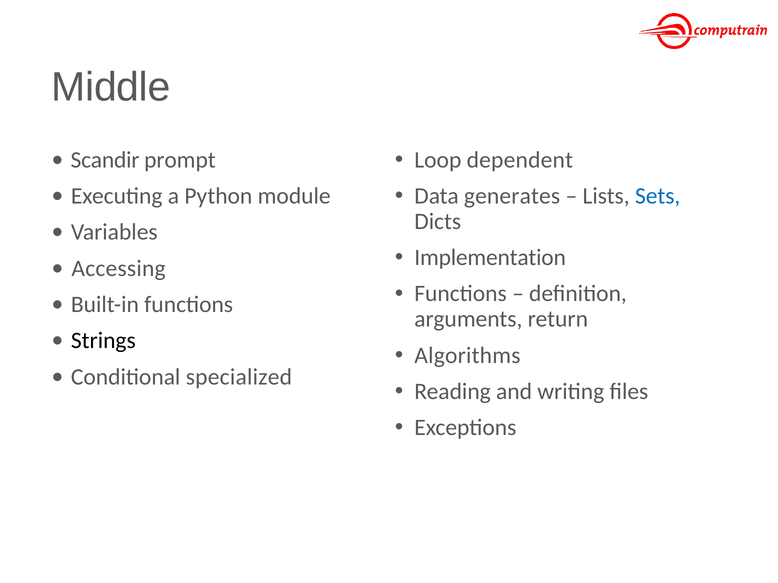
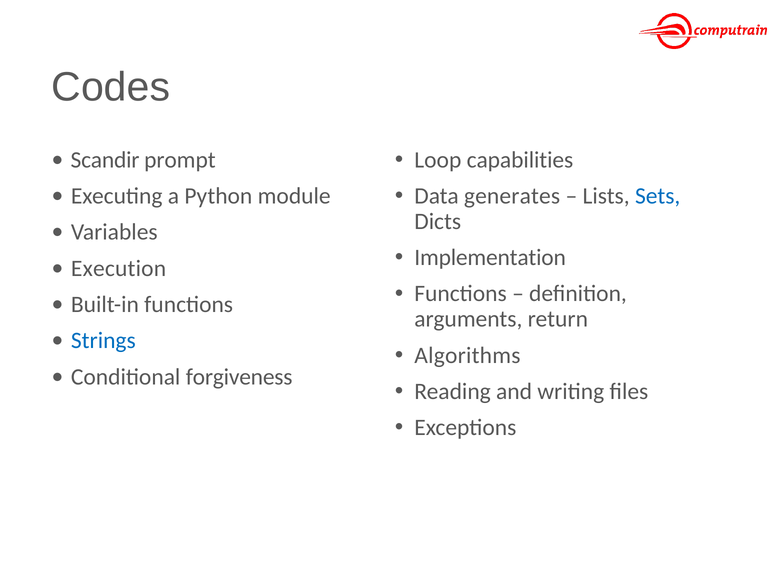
Middle: Middle -> Codes (111, 87)
dependent: dependent -> capabilities (520, 160)
Accessing: Accessing -> Execution (119, 269)
Strings colour: black -> blue (103, 341)
specialized: specialized -> forgiveness (239, 377)
